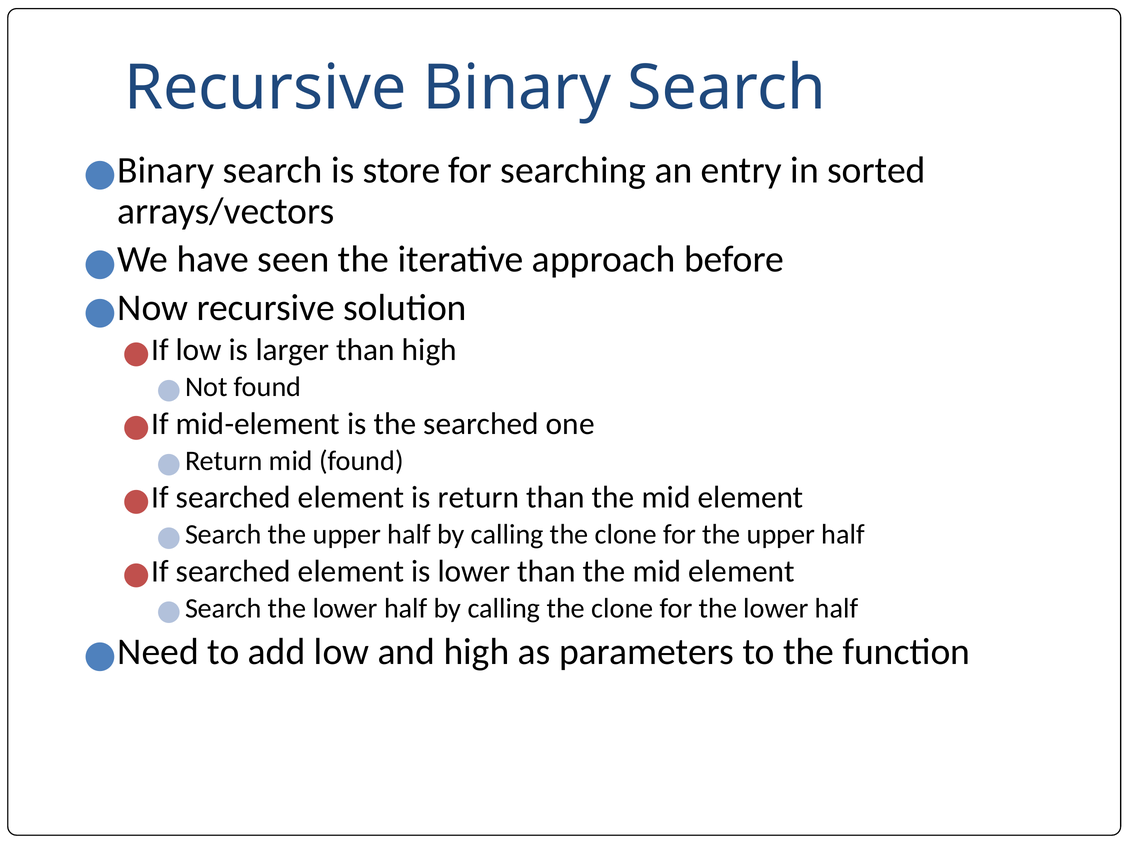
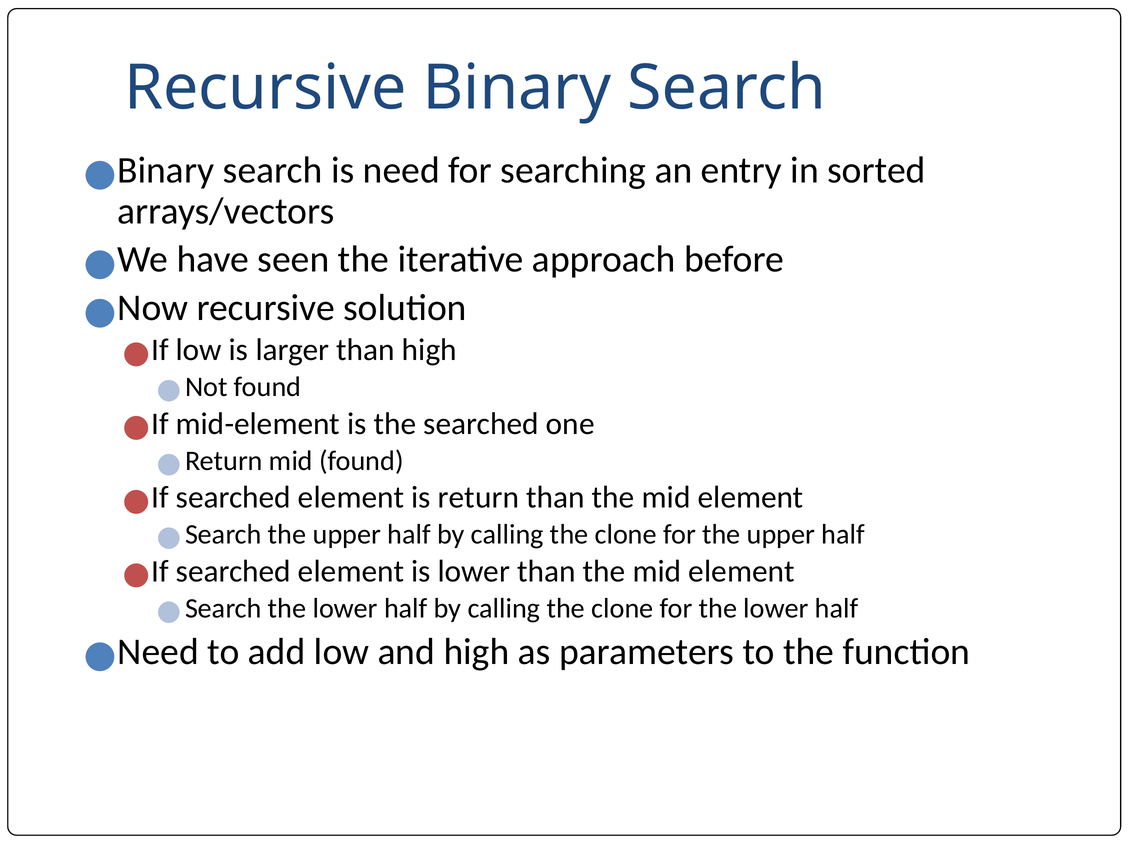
store: store -> need (401, 170)
